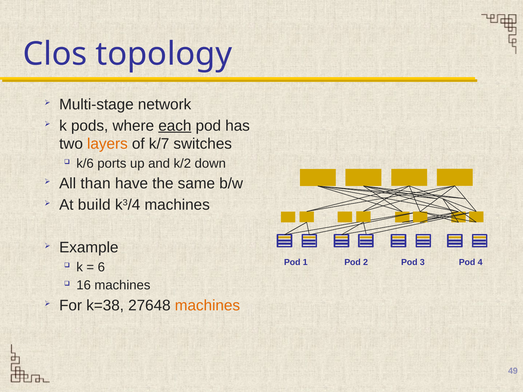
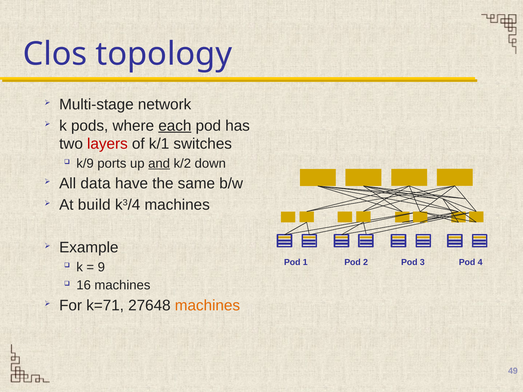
layers colour: orange -> red (107, 144)
k/7: k/7 -> k/1 (159, 144)
k/6: k/6 -> k/9 (85, 163)
and underline: none -> present (159, 163)
than: than -> data (96, 184)
6: 6 -> 9 (101, 267)
k=38: k=38 -> k=71 (105, 306)
